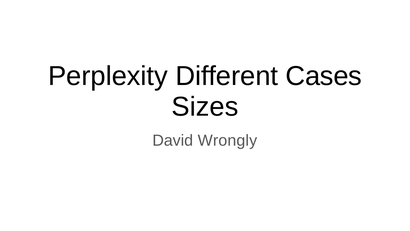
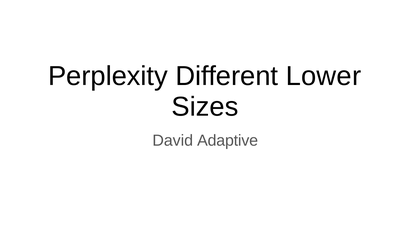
Cases: Cases -> Lower (323, 76)
Wrongly: Wrongly -> Adaptive (228, 140)
